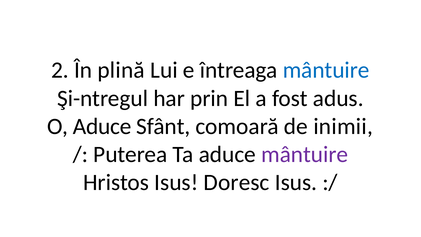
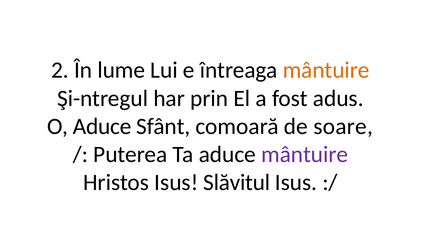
plină: plină -> lume (121, 70)
mântuire colour: blue -> orange (326, 70)
inimii: inimii -> soare (343, 126)
Doresc: Doresc -> Slăvitul (237, 182)
